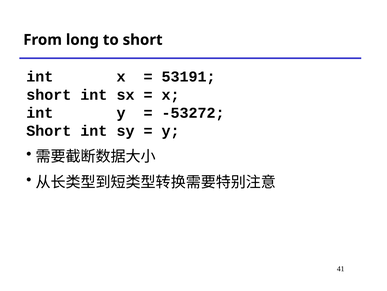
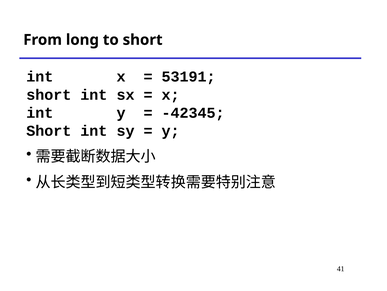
-53272: -53272 -> -42345 (193, 113)
